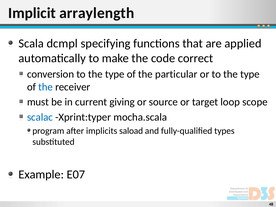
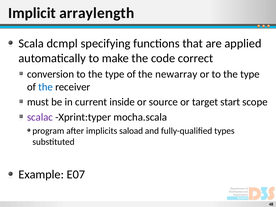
particular: particular -> newarray (176, 74)
giving: giving -> inside (122, 102)
loop: loop -> start (230, 102)
scalac colour: blue -> purple (40, 117)
